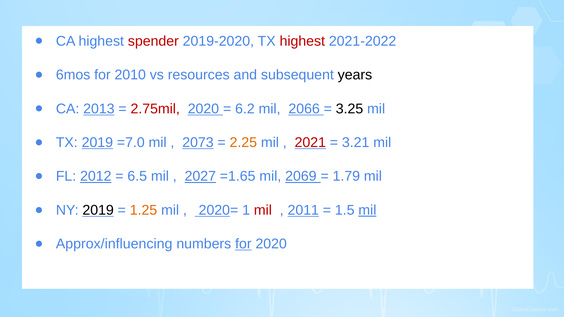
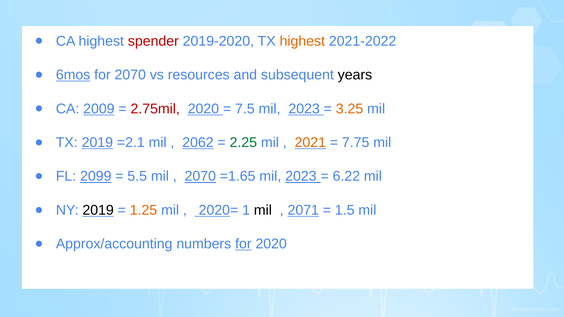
highest colour: red -> orange (302, 41)
6mos underline: none -> present (73, 75)
for 2010: 2010 -> 2070 (130, 75)
2013: 2013 -> 2009 (99, 109)
6.2: 6.2 -> 7.5 (245, 109)
2066: 2066 -> 2023 (304, 109)
3.25 colour: black -> orange (350, 109)
=7.0: =7.0 -> =2.1 (131, 143)
2073: 2073 -> 2062 (198, 143)
2.25 colour: orange -> green (243, 143)
2021 colour: red -> orange (310, 143)
3.21: 3.21 -> 7.75 (356, 143)
2012: 2012 -> 2099 (96, 176)
6.5: 6.5 -> 5.5 (137, 176)
2027: 2027 -> 2070 (200, 176)
=1.65 mil 2069: 2069 -> 2023 (301, 176)
1.79: 1.79 -> 6.22 (346, 176)
mil colour: red -> black (263, 210)
2011: 2011 -> 2071 (303, 210)
mil underline: present -> none (367, 210)
Approx/influencing: Approx/influencing -> Approx/accounting (114, 244)
